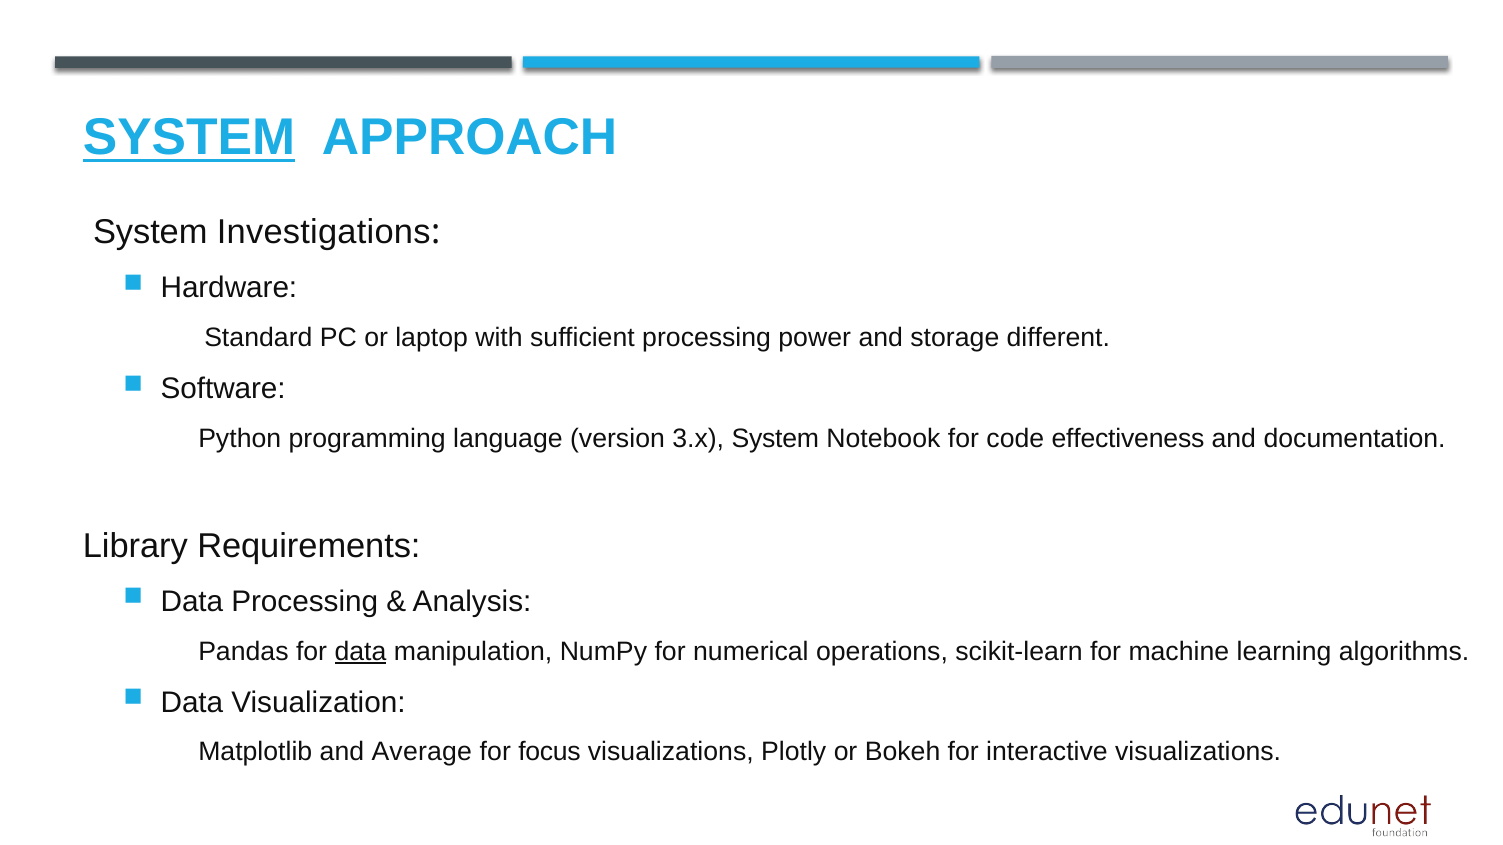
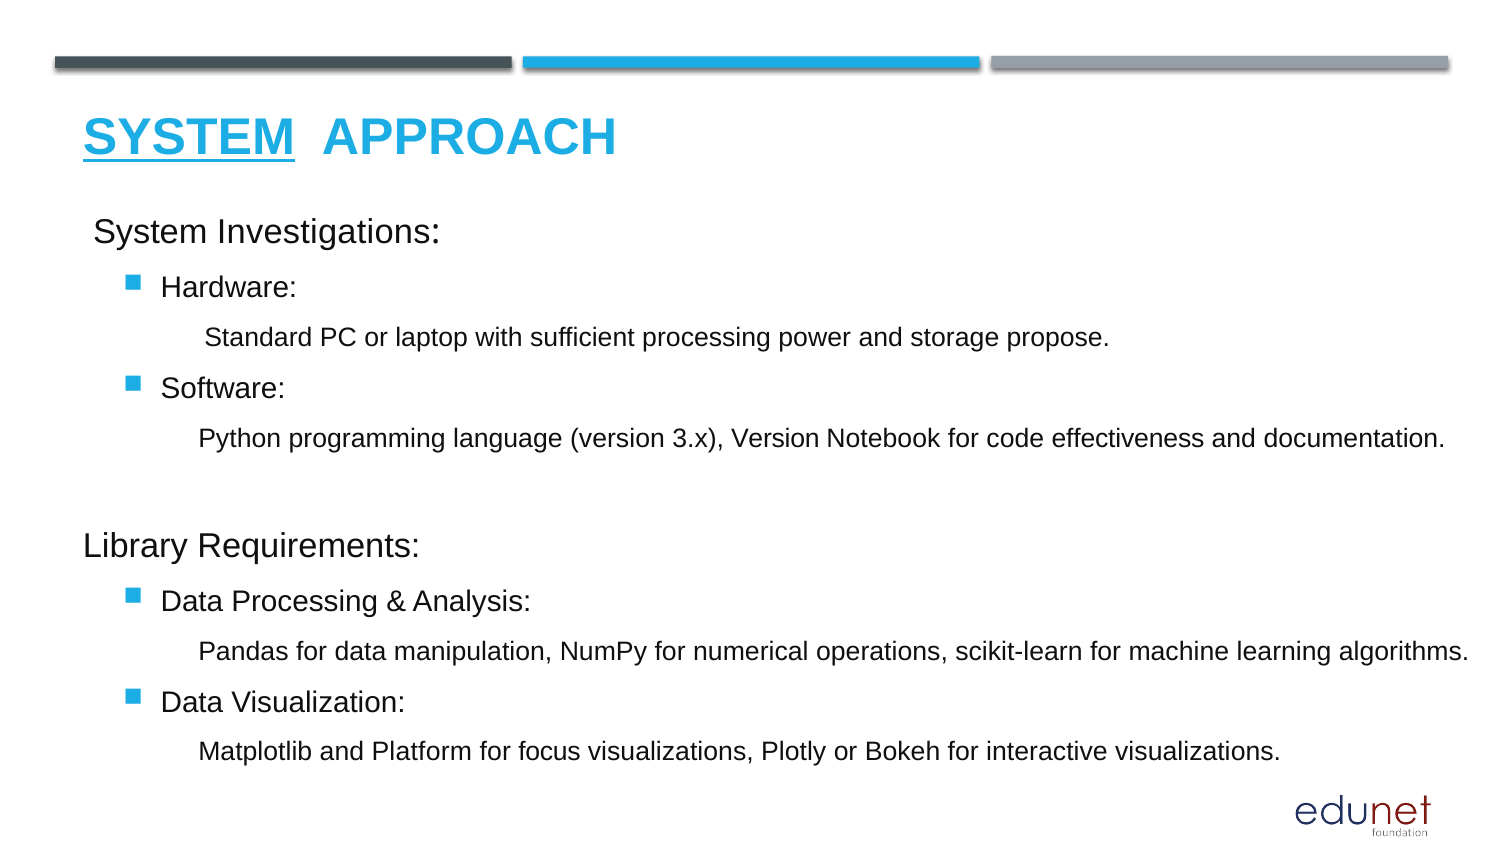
different: different -> propose (1058, 338)
3.x System: System -> Version (775, 439)
data underline: present -> none (360, 652)
Average: Average -> Platform (422, 753)
